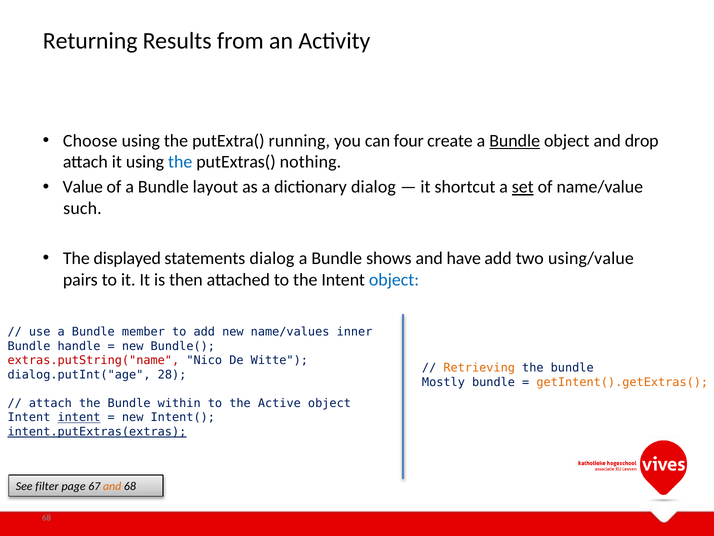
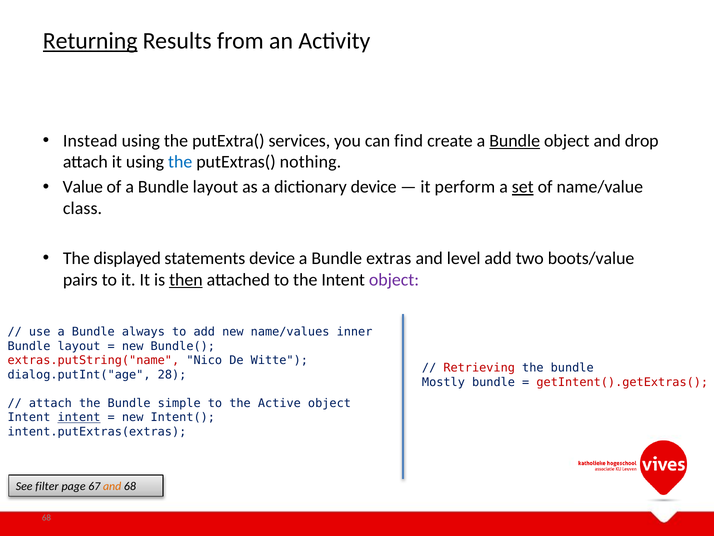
Returning underline: none -> present (90, 41)
Choose: Choose -> Instead (90, 140)
running: running -> services (299, 140)
four: four -> find (409, 140)
dictionary dialog: dialog -> device (374, 187)
shortcut: shortcut -> perform (465, 187)
such: such -> class (83, 208)
statements dialog: dialog -> device (272, 258)
shows: shows -> extras (389, 258)
have: have -> level (464, 258)
using/value: using/value -> boots/value (591, 258)
then underline: none -> present (186, 280)
object colour: blue -> purple (394, 280)
member: member -> always (143, 331)
handle: handle -> layout (79, 346)
Retrieving colour: orange -> red (479, 368)
getIntent().getExtras( colour: orange -> red (622, 382)
within: within -> simple (179, 403)
intent.putExtras(extras underline: present -> none (97, 431)
